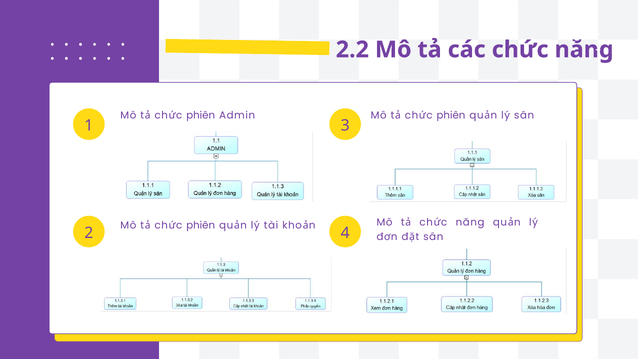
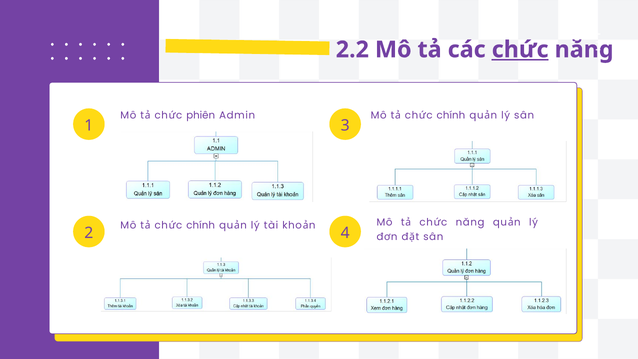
chức underline: none -> present (520, 50)
phiên: phiên -> chính (451, 115)
phiên: phiên -> chính (201, 225)
